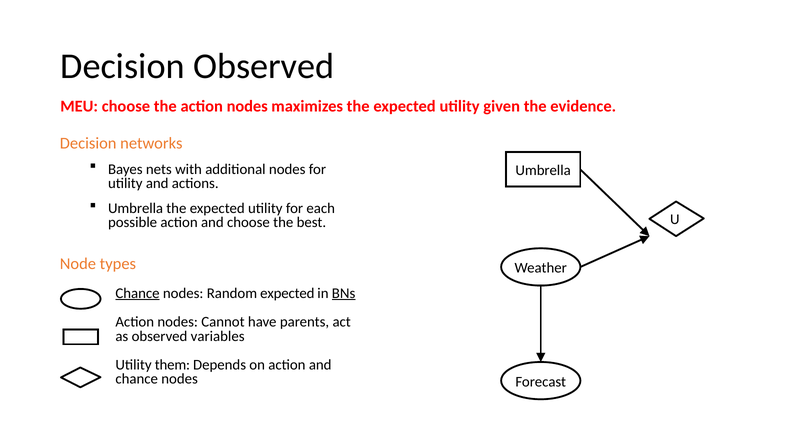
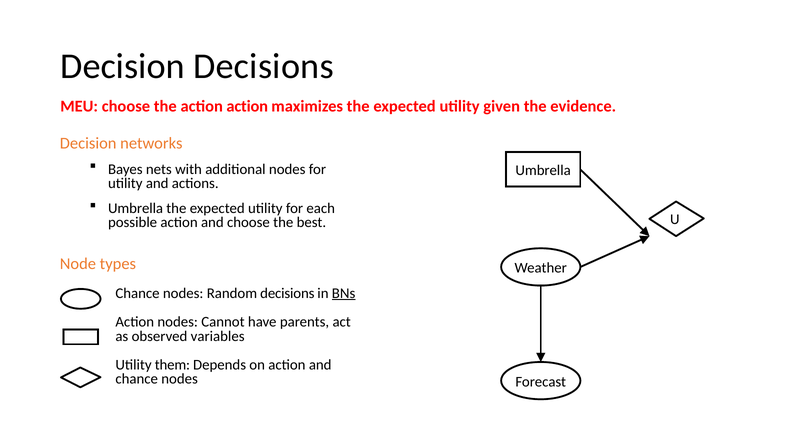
Decision Observed: Observed -> Decisions (263, 66)
the action nodes: nodes -> action (247, 106)
Chance underline: present -> none (138, 293)
Random expected: expected -> decisions (287, 293)
